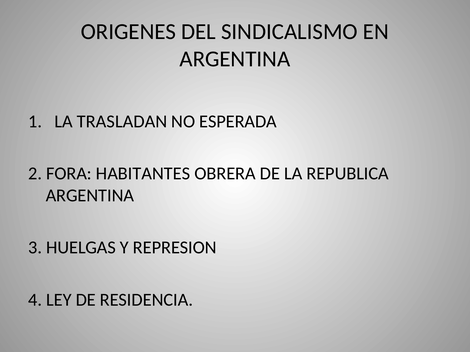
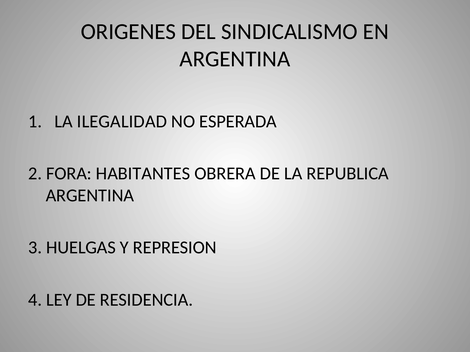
TRASLADAN: TRASLADAN -> ILEGALIDAD (122, 122)
